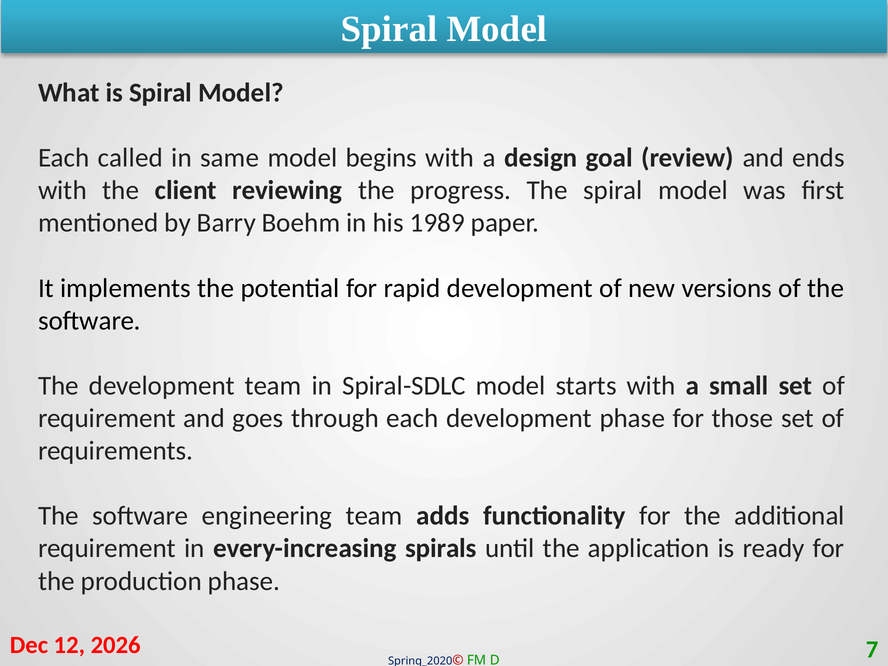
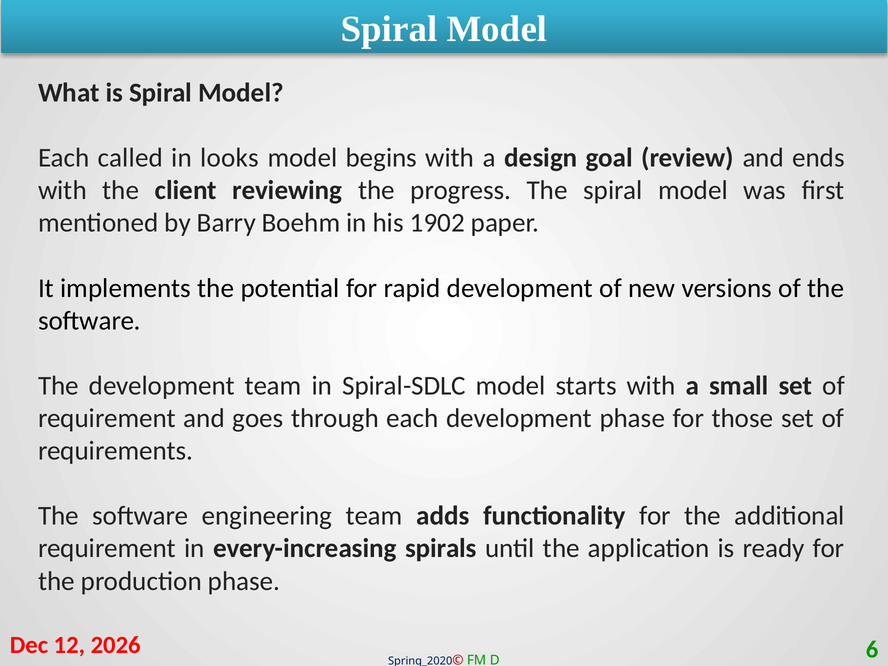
same: same -> looks (230, 158)
1989: 1989 -> 1902 (437, 223)
7: 7 -> 6 (872, 650)
